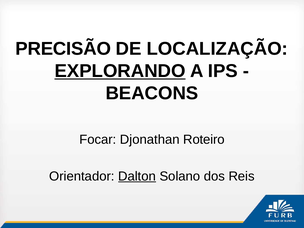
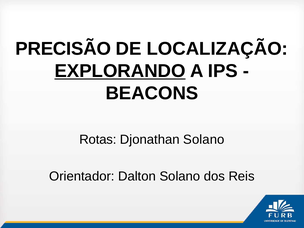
Focar: Focar -> Rotas (98, 139)
Djonathan Roteiro: Roteiro -> Solano (204, 139)
Dalton underline: present -> none (137, 176)
